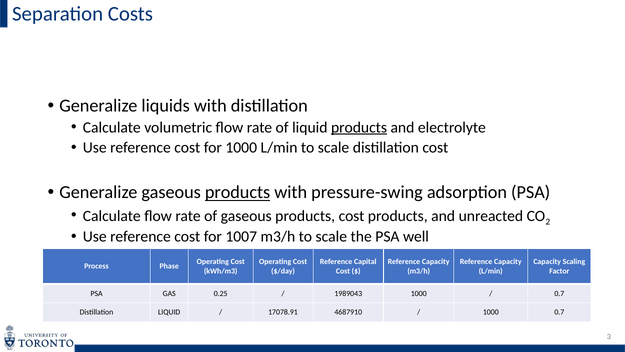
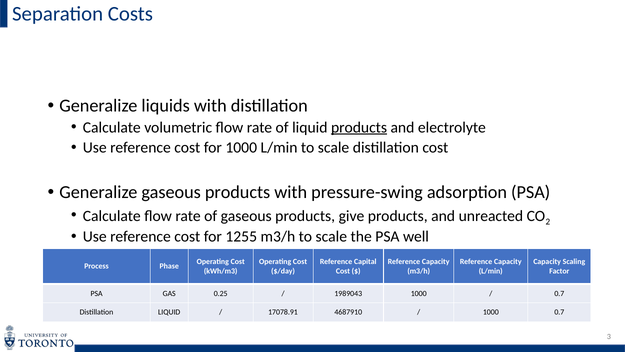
products underline: present -> none (238, 192)
products cost: cost -> give (352, 216)
1007: 1007 -> 1255 (241, 236)
